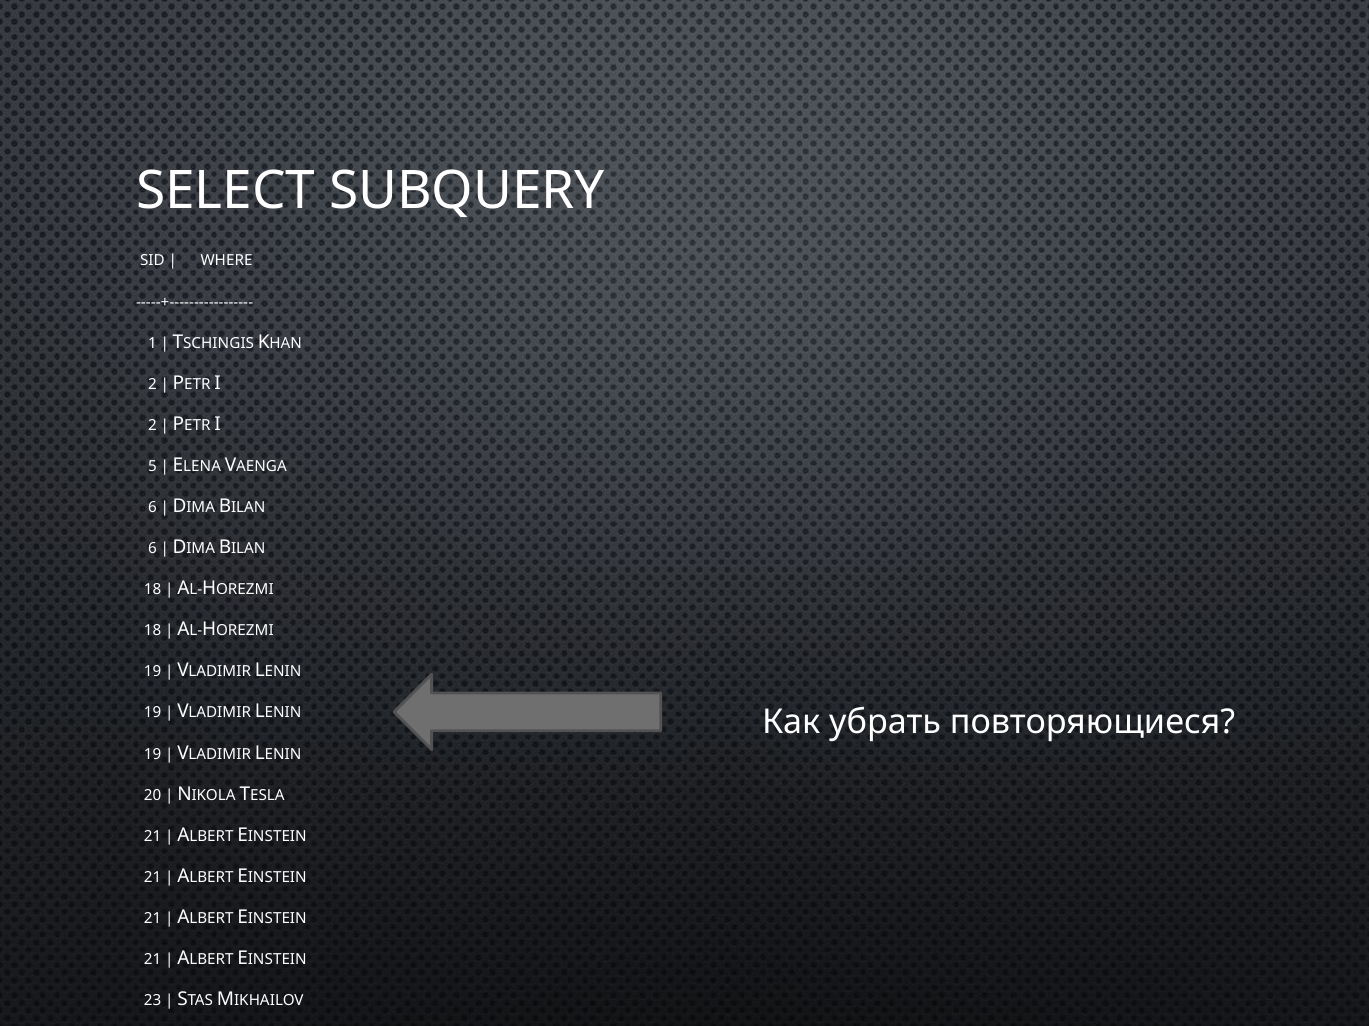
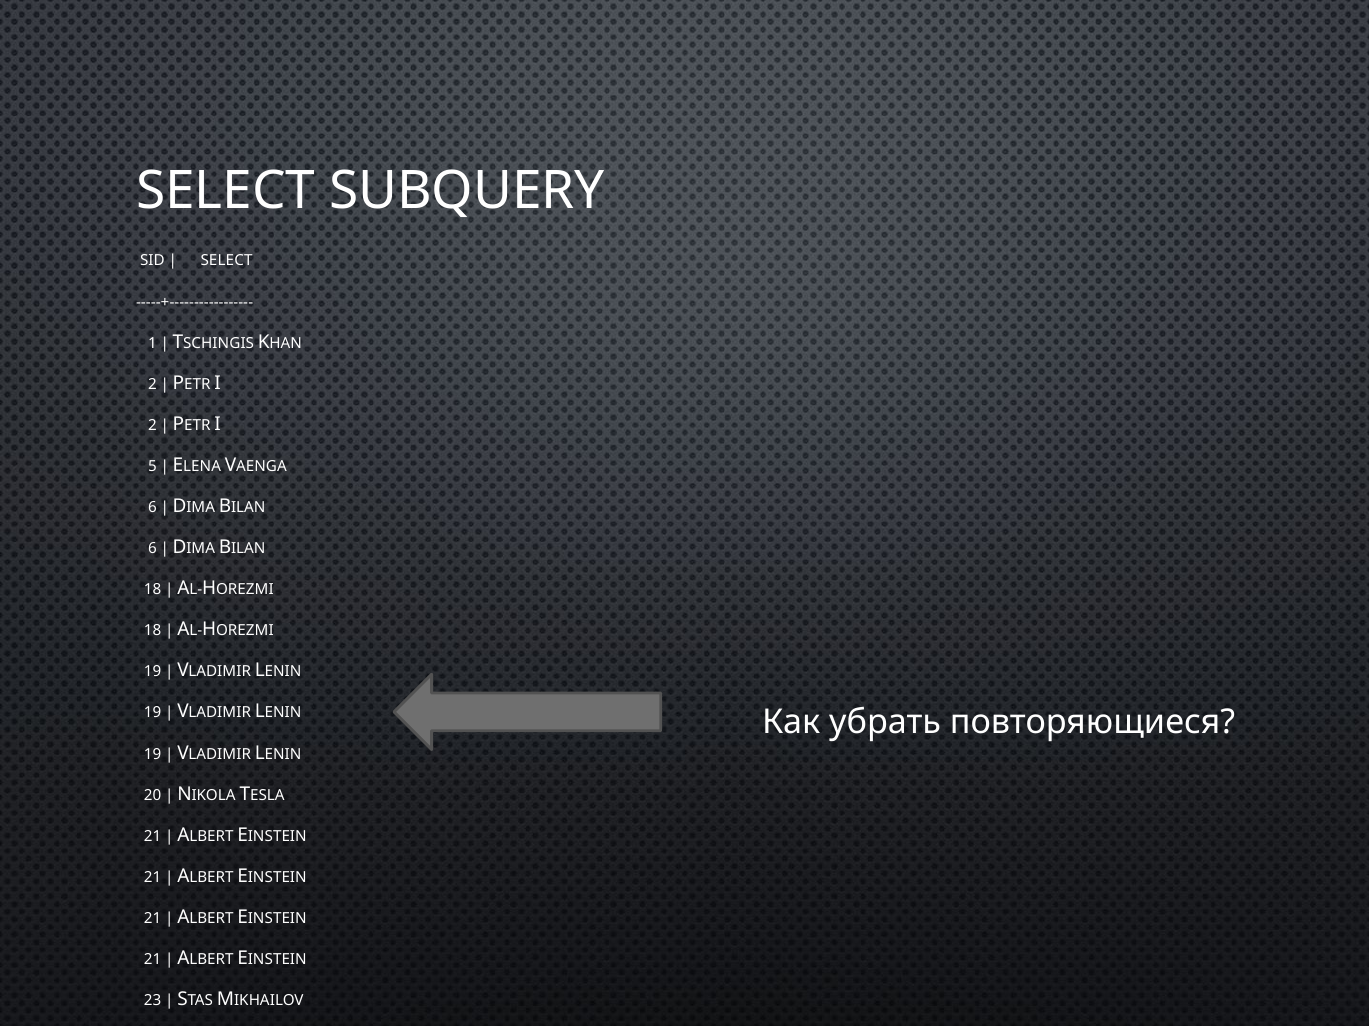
WHERE: WHERE -> SELECT (226, 261)
